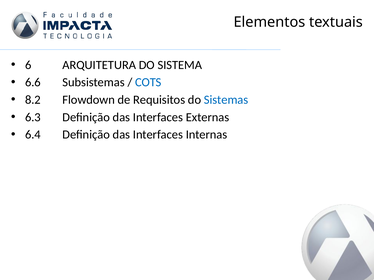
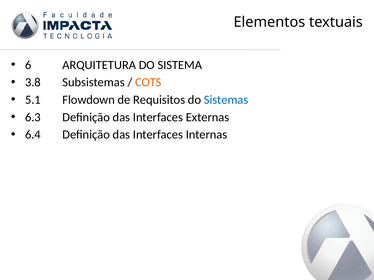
6.6: 6.6 -> 3.8 (33, 83)
COTS colour: blue -> orange (148, 83)
8.2: 8.2 -> 5.1 (33, 100)
